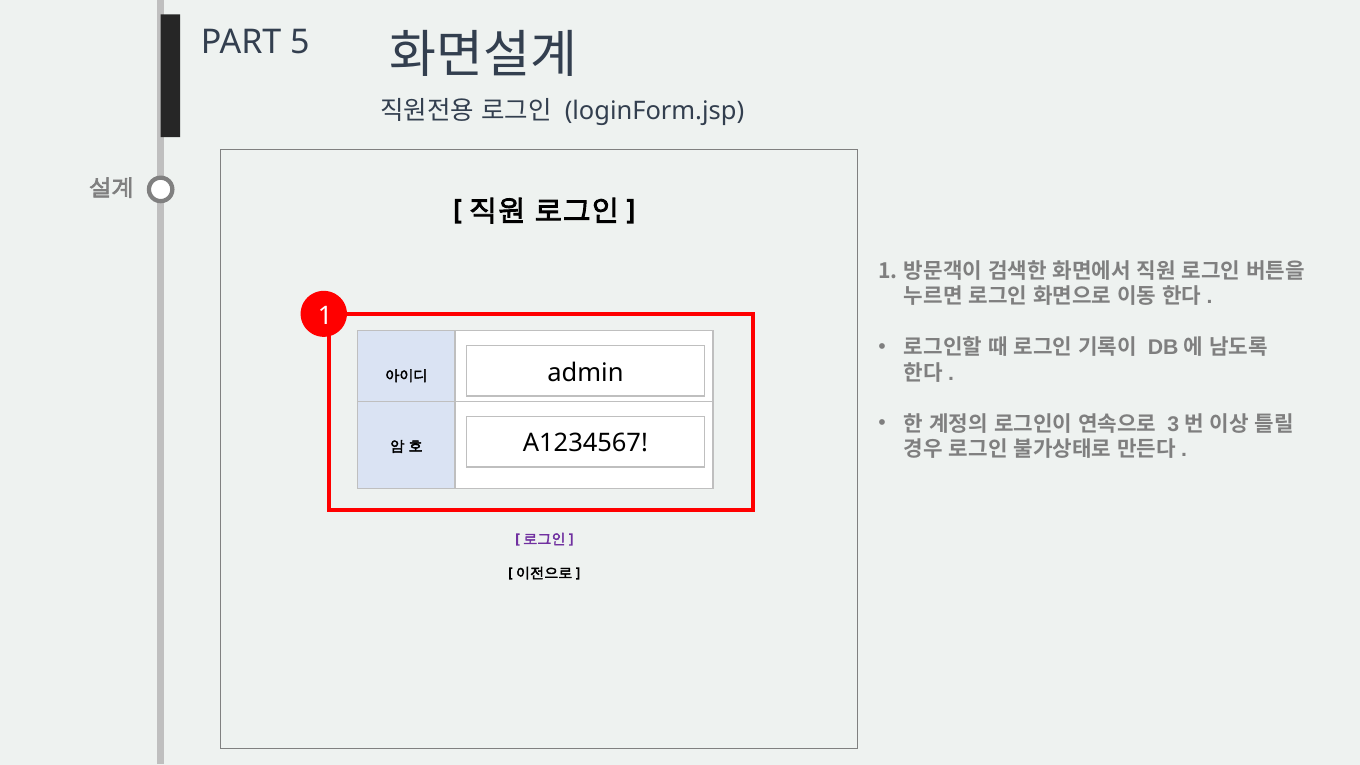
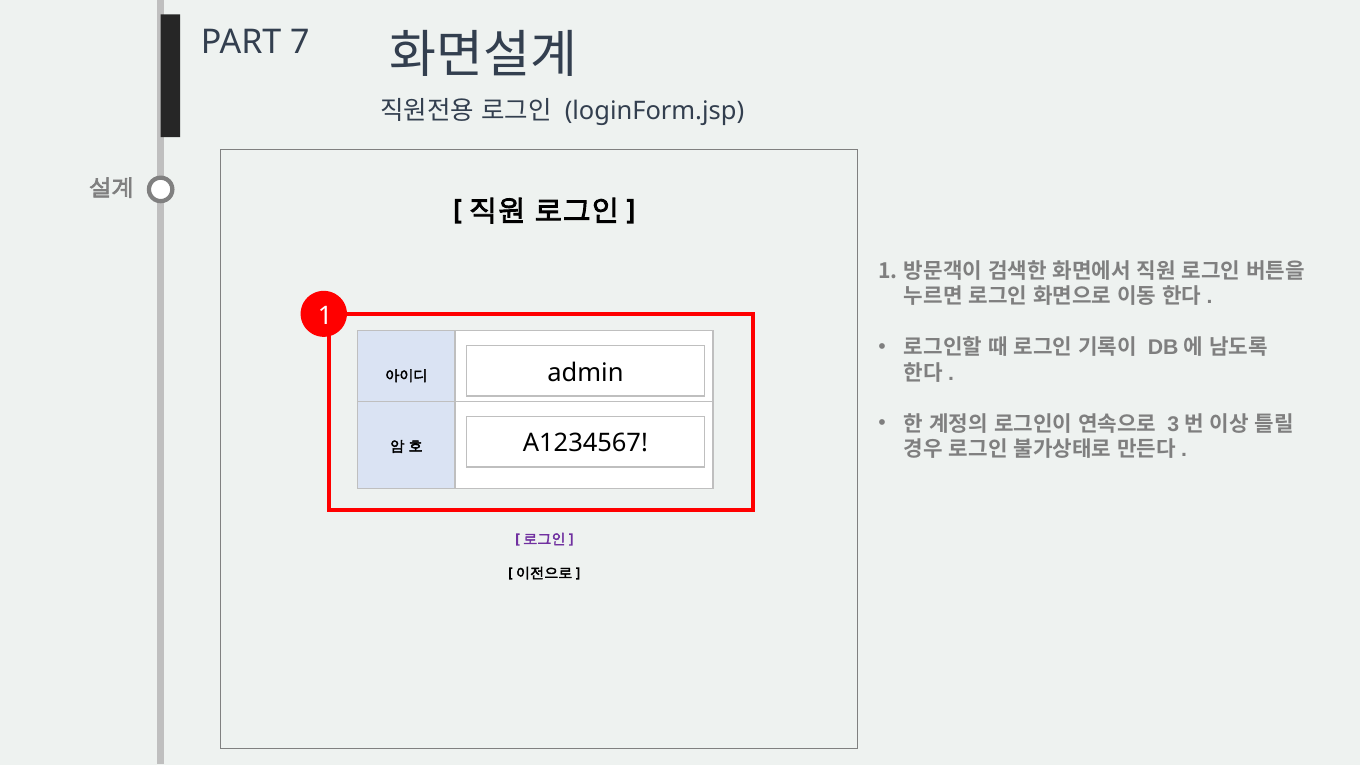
5: 5 -> 7 (300, 42)
